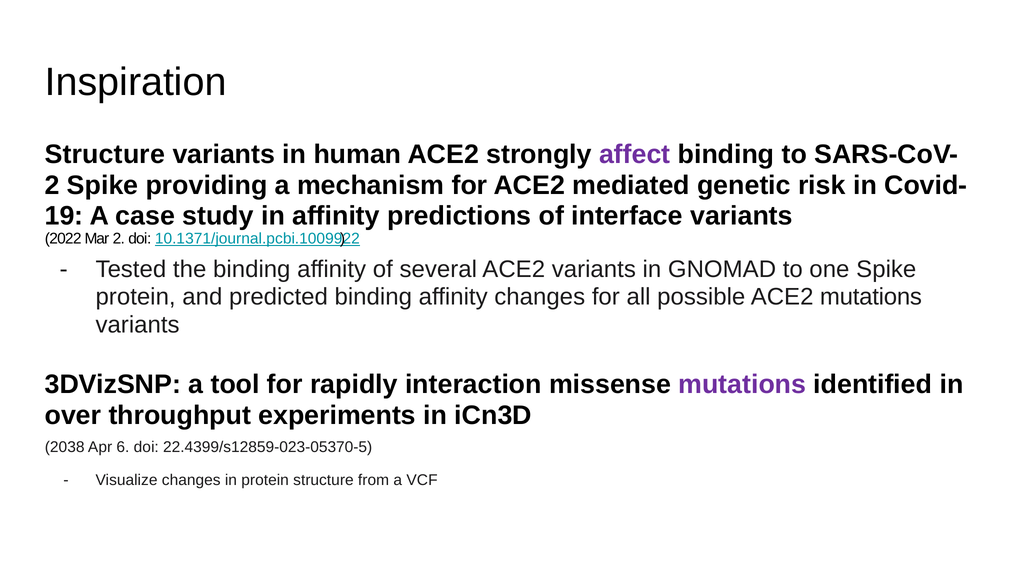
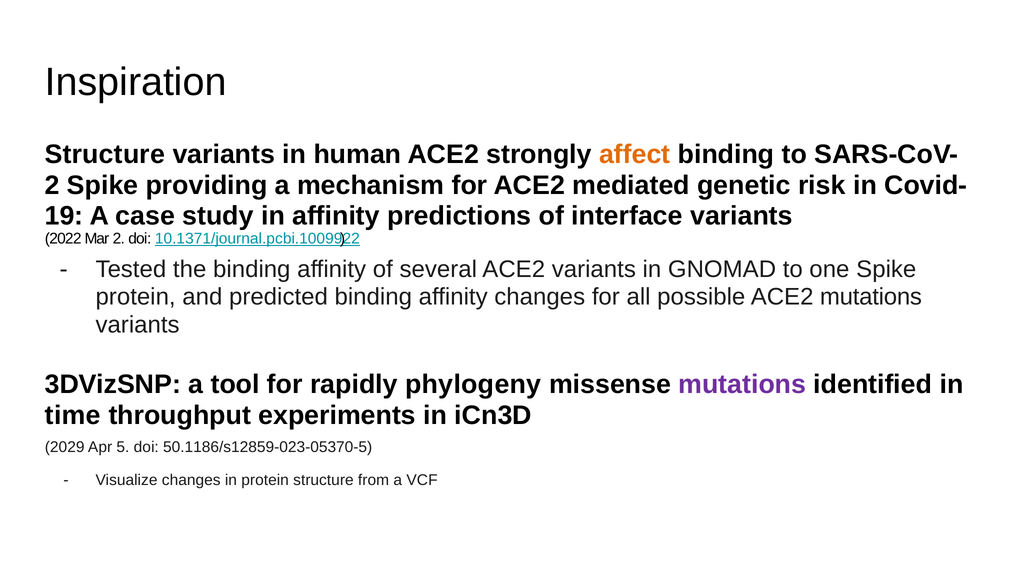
affect colour: purple -> orange (635, 155)
interaction: interaction -> phylogeny (473, 385)
over: over -> time (73, 416)
2038: 2038 -> 2029 (65, 447)
6: 6 -> 5 (123, 447)
22.4399/s12859-023-05370-5: 22.4399/s12859-023-05370-5 -> 50.1186/s12859-023-05370-5 (268, 447)
